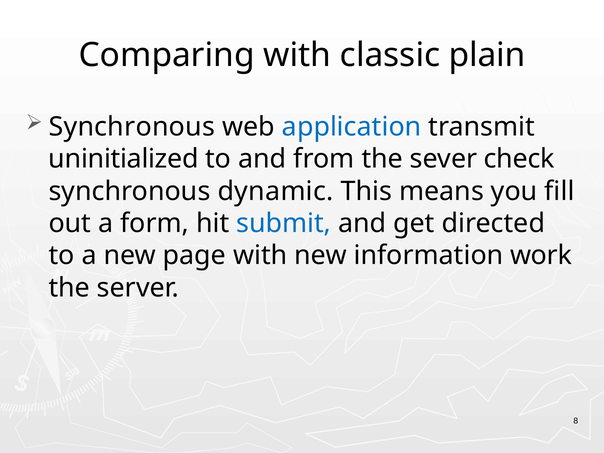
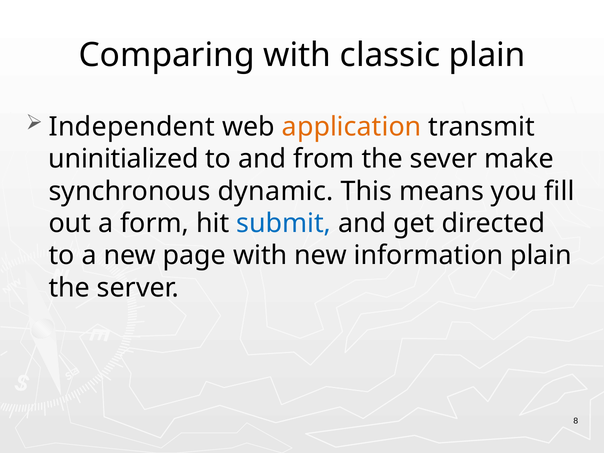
Synchronous: Synchronous -> Independent (132, 127)
application colour: blue -> orange (352, 127)
check: check -> make (519, 159)
information work: work -> plain (541, 256)
